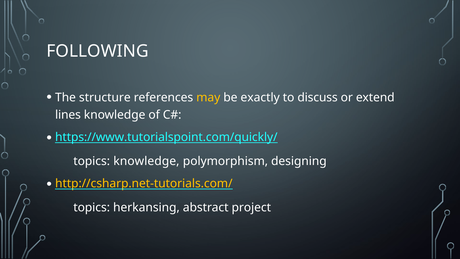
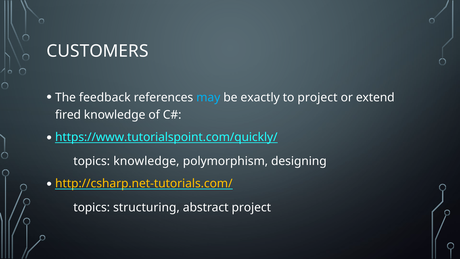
FOLLOWING: FOLLOWING -> CUSTOMERS (98, 51)
structure: structure -> feedback (105, 97)
may colour: yellow -> light blue (208, 97)
to discuss: discuss -> project (317, 97)
lines: lines -> fired (68, 115)
herkansing: herkansing -> structuring (146, 207)
